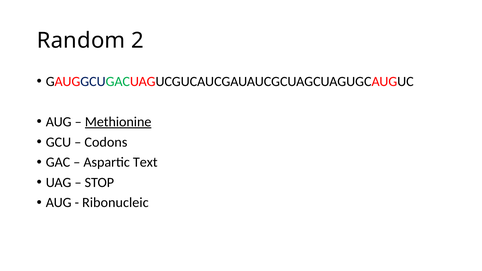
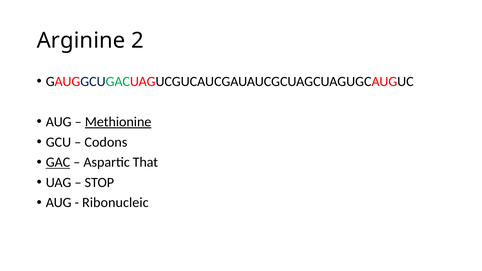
Random: Random -> Arginine (81, 40)
GAC underline: none -> present (58, 162)
Text: Text -> That (145, 162)
